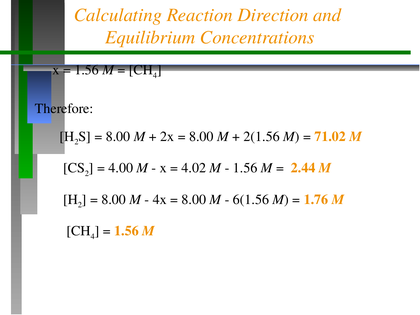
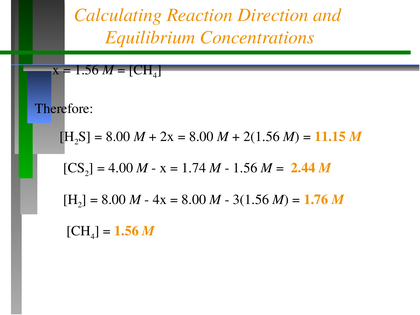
71.02: 71.02 -> 11.15 (330, 136)
4.02: 4.02 -> 1.74 (194, 168)
6(1.56: 6(1.56 -> 3(1.56 (251, 199)
